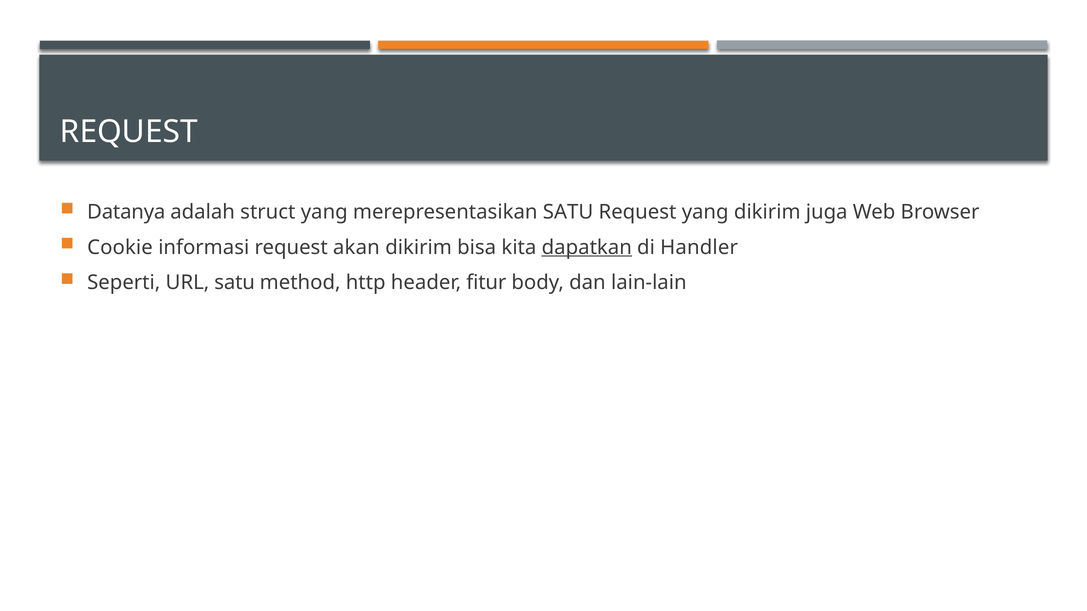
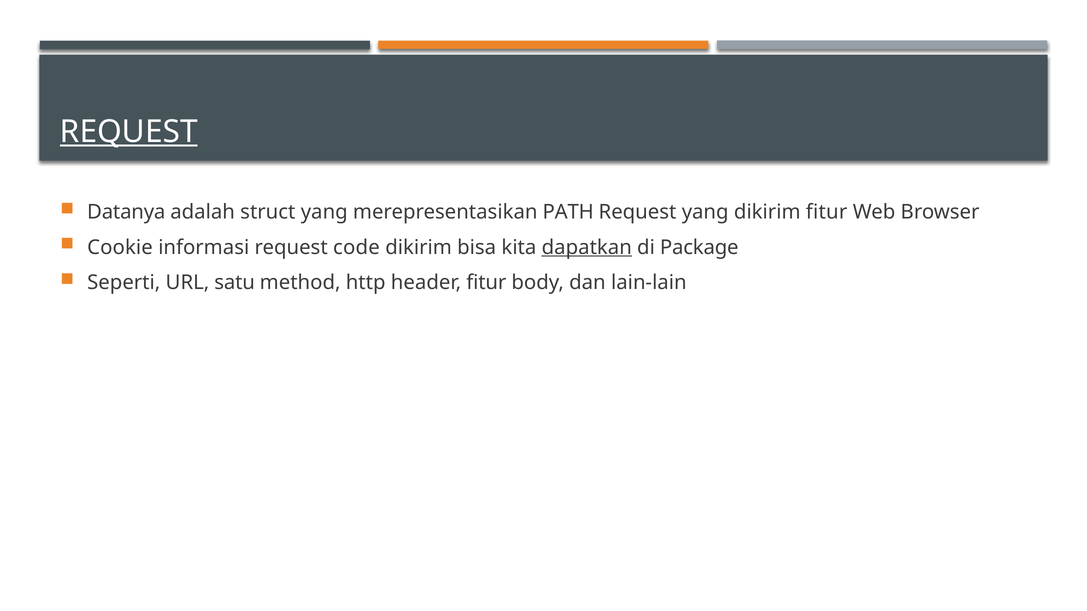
REQUEST underline: none -> present (129, 132)
merepresentasikan SATU: SATU -> PATH (568, 212)
dikirim juga: juga -> fitur (827, 212)
akan: akan -> code (356, 247)
Handler: Handler -> Package (699, 247)
